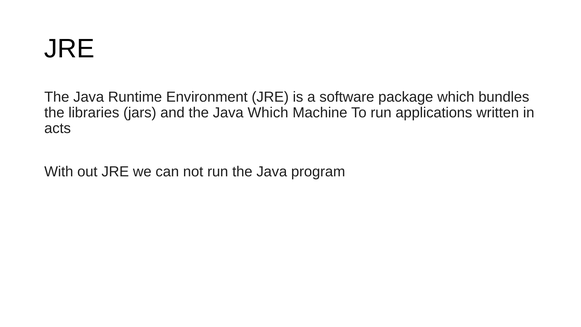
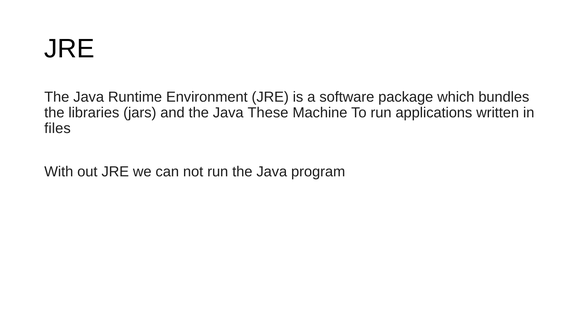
Java Which: Which -> These (268, 113)
acts: acts -> files (58, 128)
